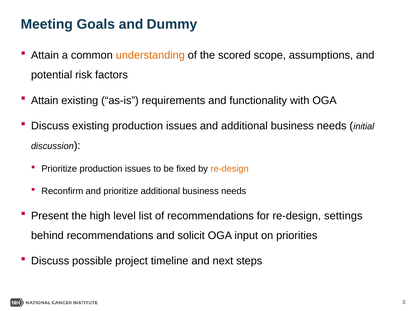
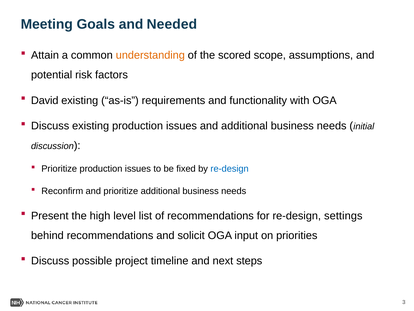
Dummy: Dummy -> Needed (172, 24)
Attain: Attain -> David (45, 100)
re-design colour: orange -> blue (230, 169)
